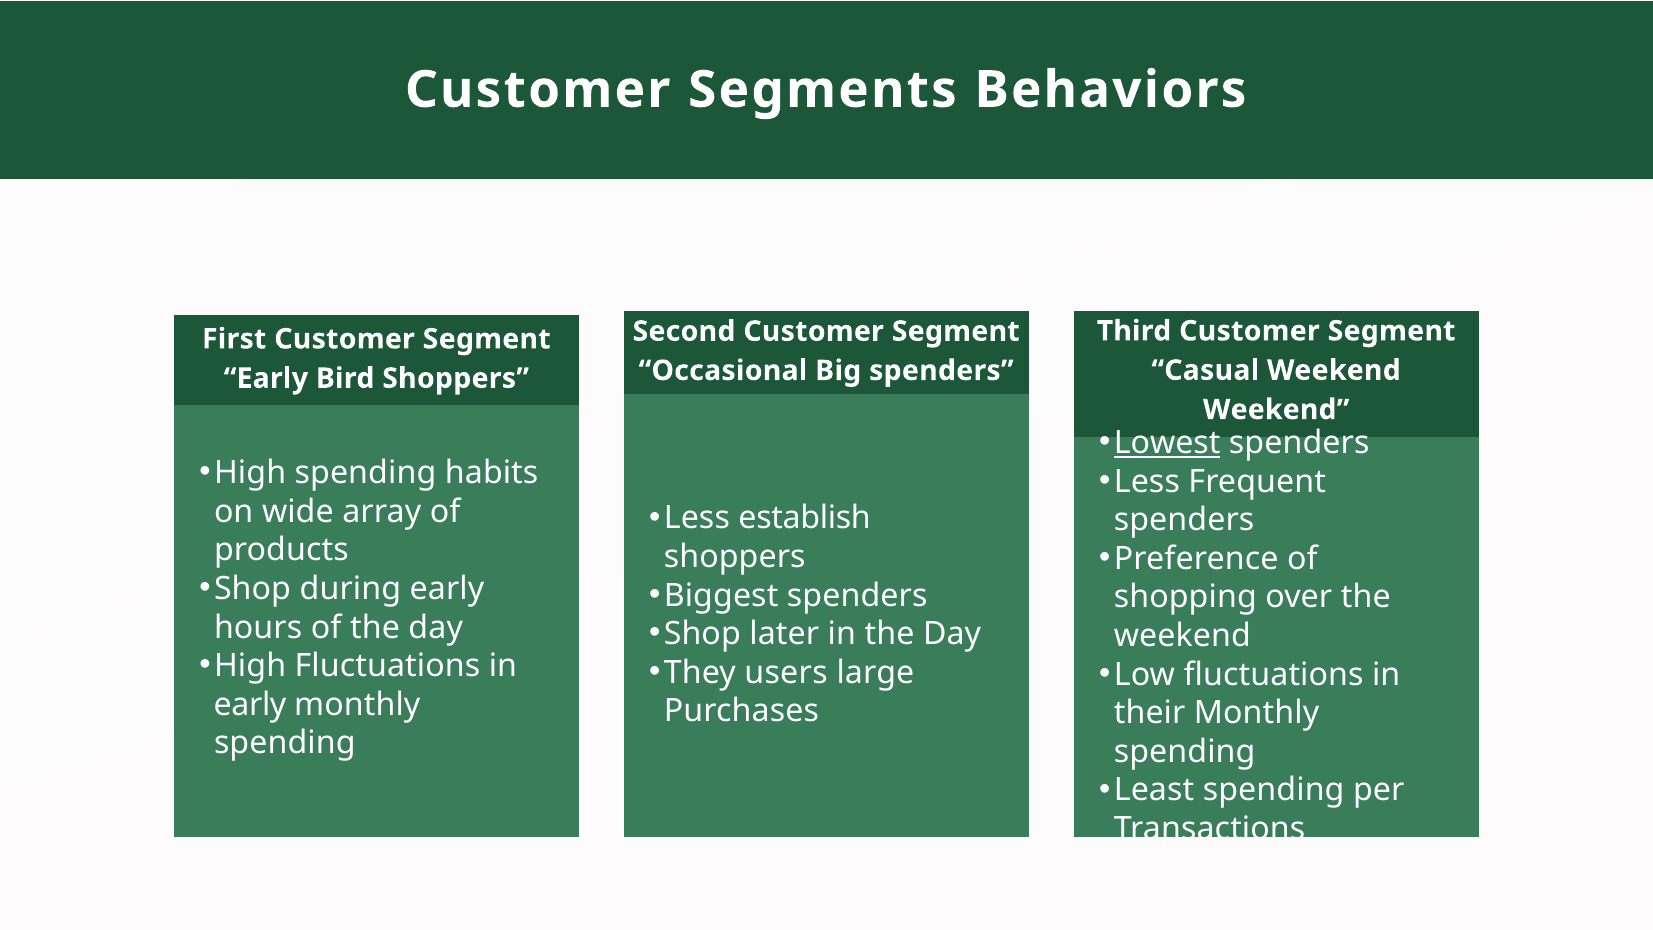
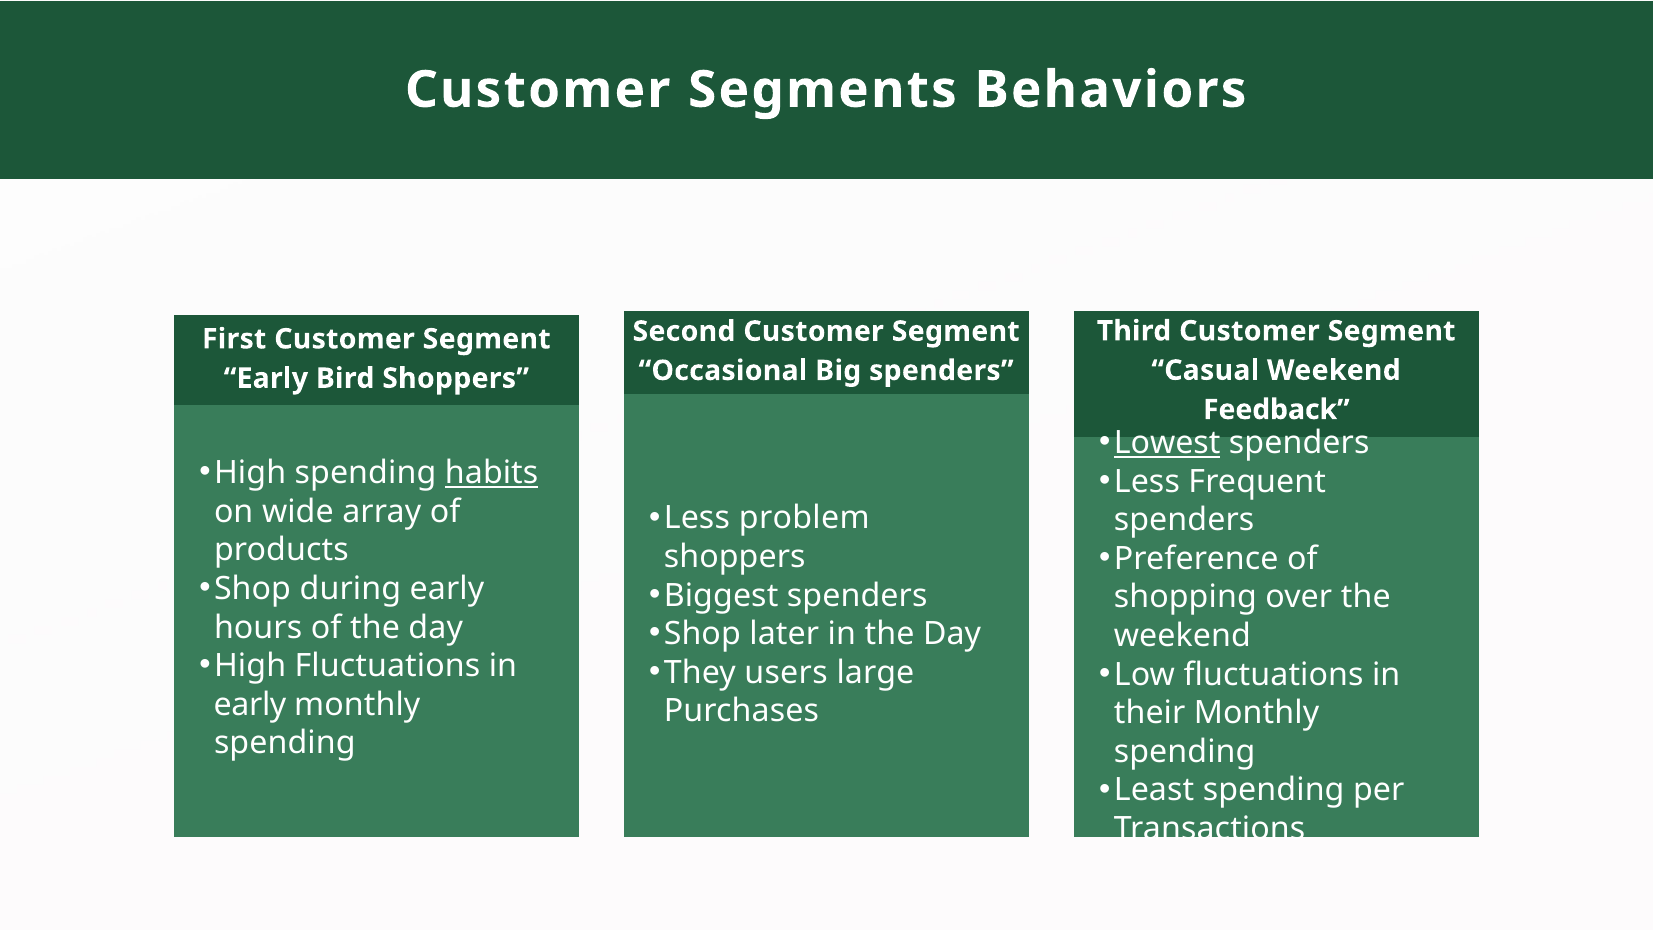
Weekend: Weekend -> Feedback (1276, 410)
habits underline: none -> present (492, 473)
establish: establish -> problem (804, 518)
